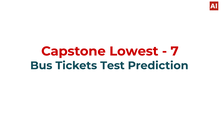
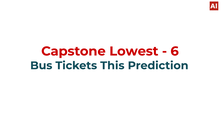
7: 7 -> 6 (175, 51)
Test: Test -> This (112, 66)
